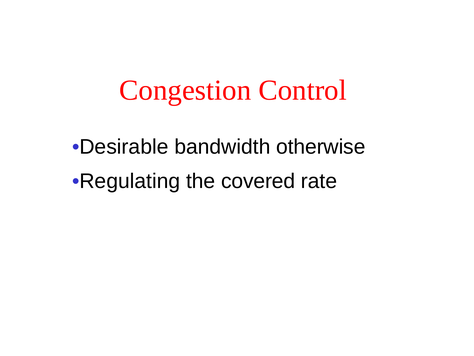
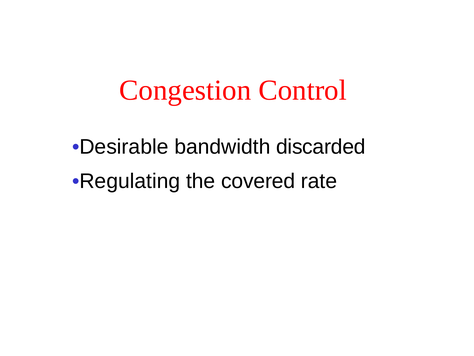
otherwise: otherwise -> discarded (321, 147)
